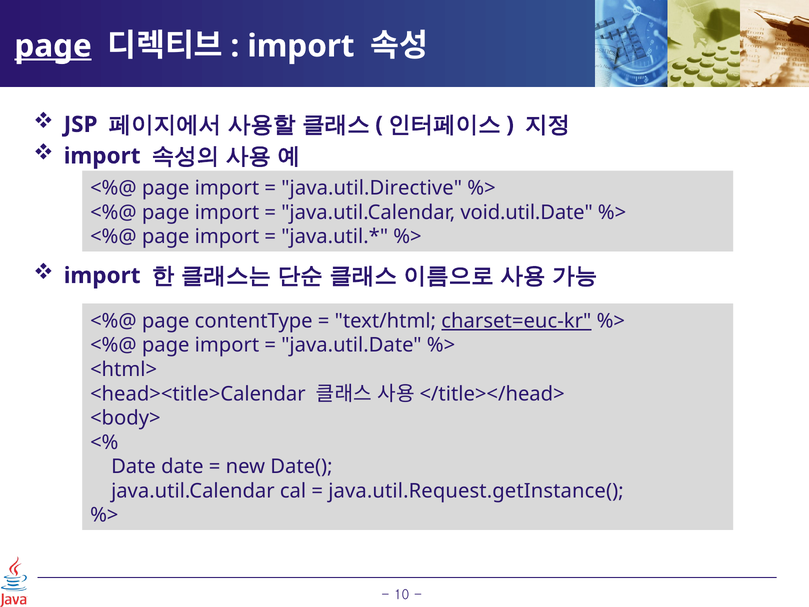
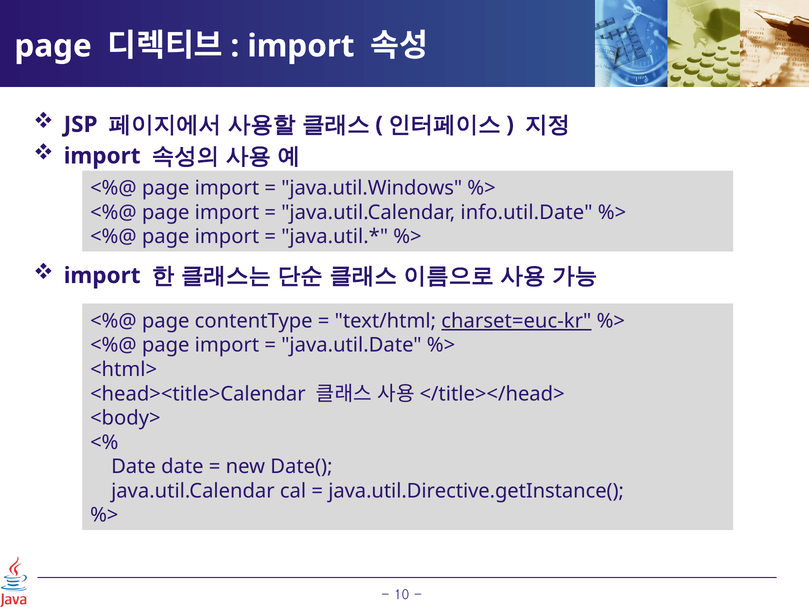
page underline: present -> none (53, 46)
java.util.Directive: java.util.Directive -> java.util.Windows (372, 188)
void.util.Date: void.util.Date -> info.util.Date (527, 212)
java.util.Request.getInstance(: java.util.Request.getInstance( -> java.util.Directive.getInstance( (476, 491)
